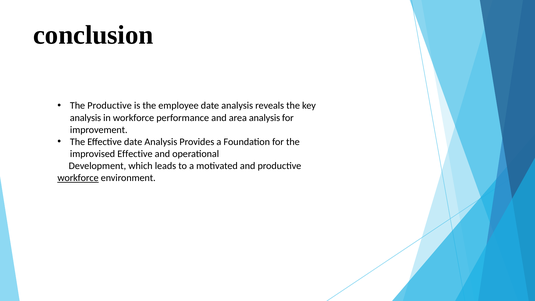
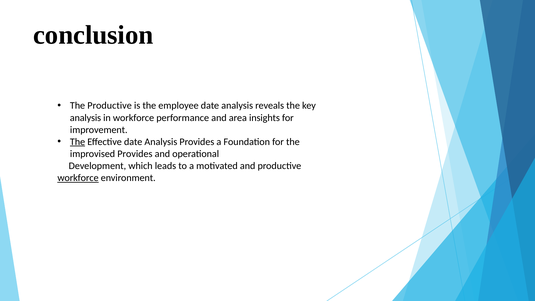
area analysis: analysis -> insights (264, 118)
The underline: none -> present (78, 142)
improvised Effective: Effective -> Provides (135, 154)
